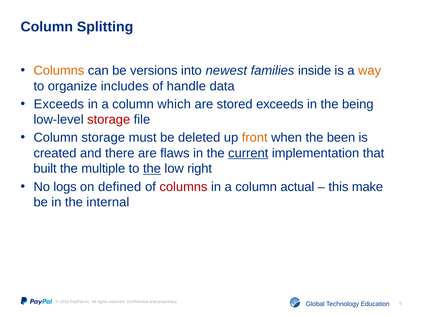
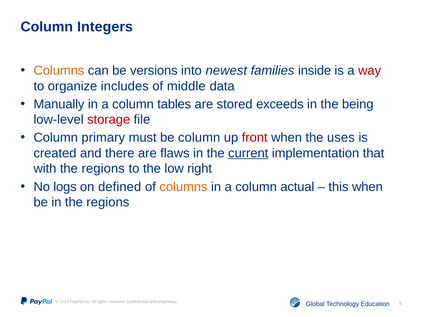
Splitting: Splitting -> Integers (105, 27)
way colour: orange -> red (370, 71)
handle: handle -> middle (186, 86)
Exceeds: Exceeds -> Manually (59, 104)
which: which -> tables (174, 104)
Column storage: storage -> primary (103, 138)
be deleted: deleted -> column (199, 138)
front colour: orange -> red (255, 138)
been: been -> uses (341, 138)
built: built -> with (45, 169)
multiple: multiple -> regions (103, 169)
the underline: present -> none (152, 169)
columns colour: red -> orange (183, 187)
this make: make -> when (367, 187)
in the internal: internal -> regions (108, 202)
